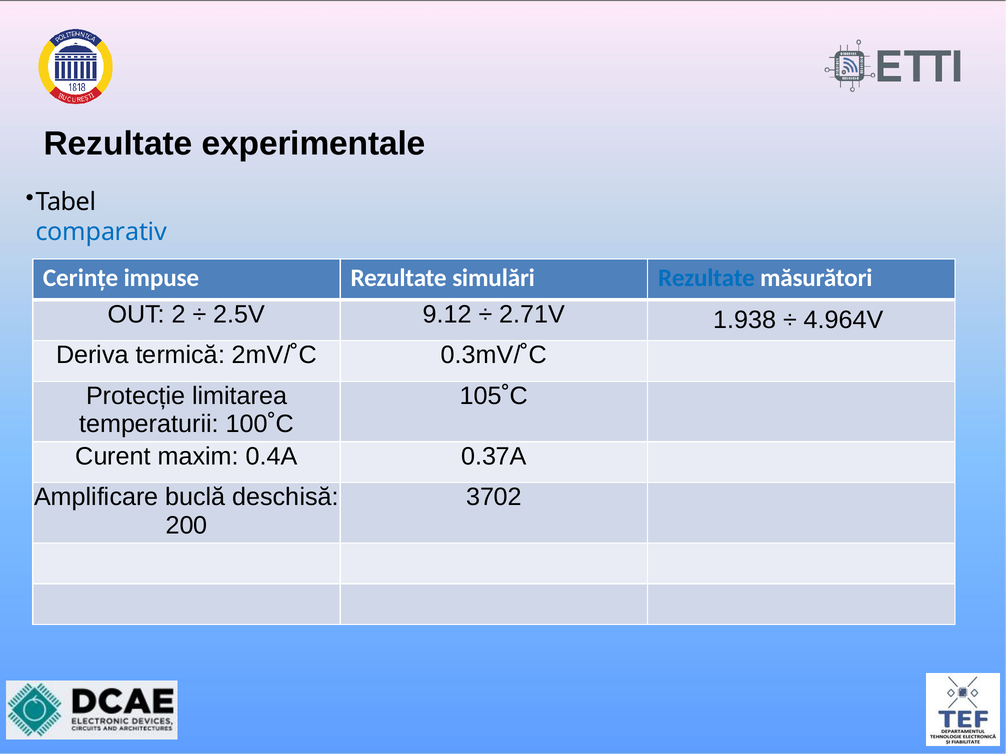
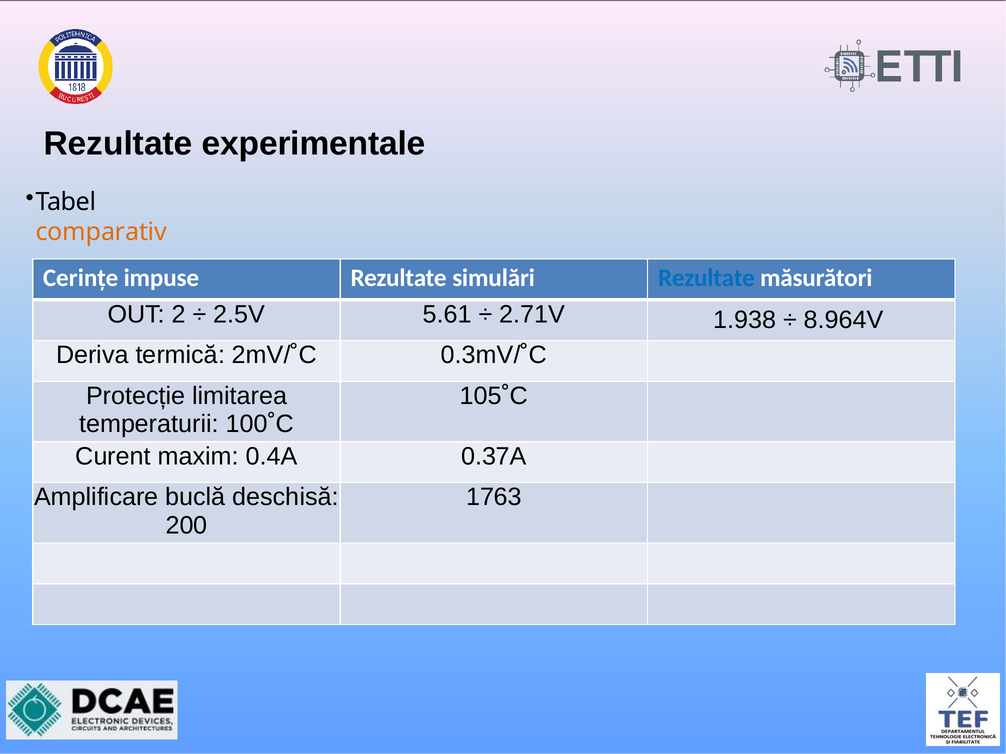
comparativ colour: blue -> orange (101, 232)
9.12: 9.12 -> 5.61 (447, 315)
4.964V: 4.964V -> 8.964V (844, 320)
3702: 3702 -> 1763 (494, 497)
